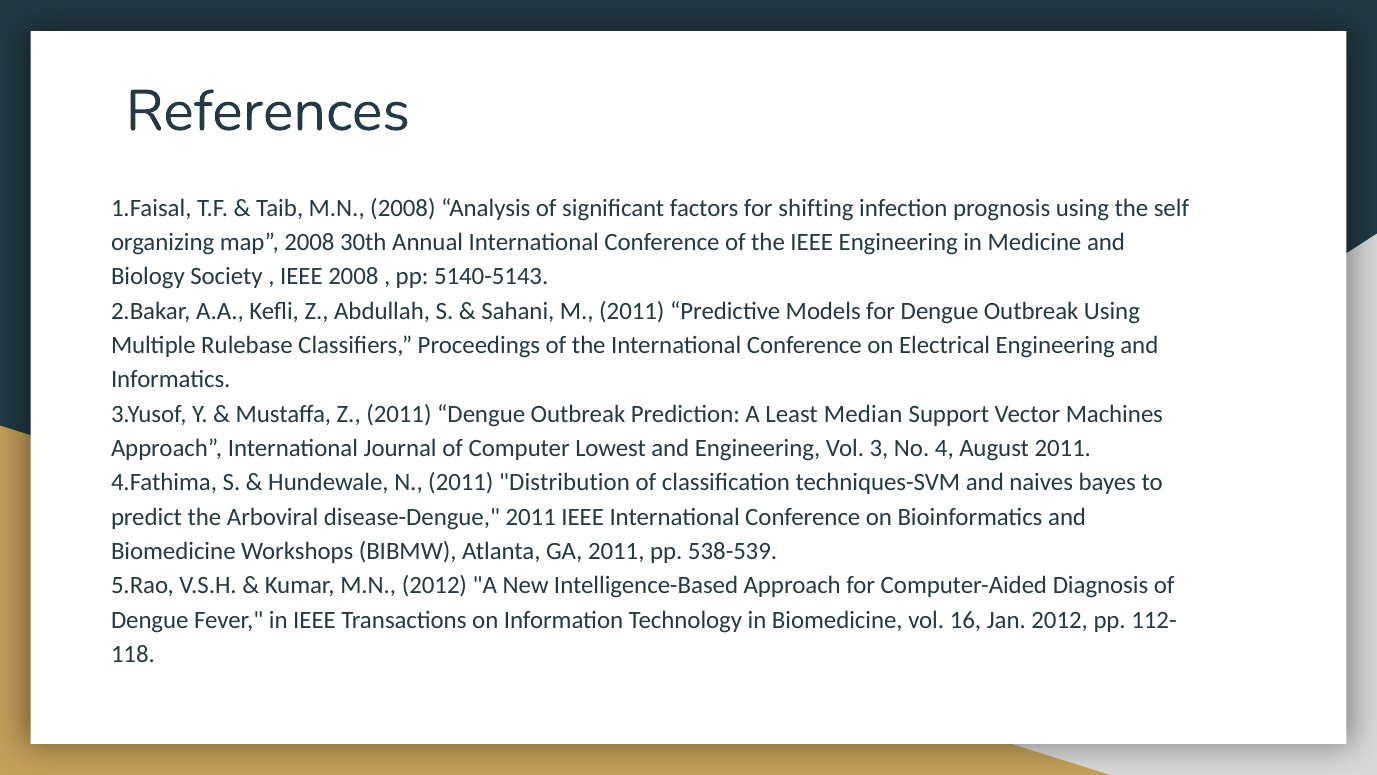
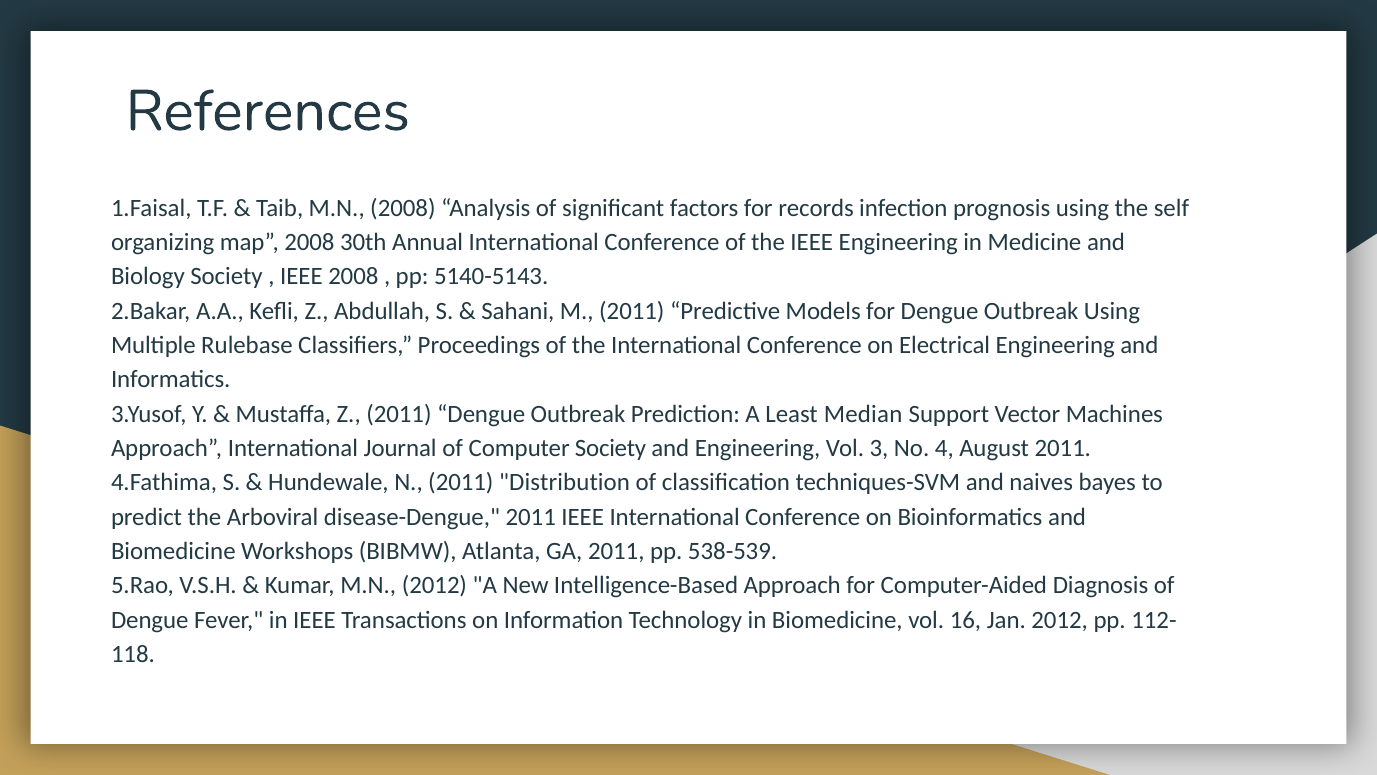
shifting: shifting -> records (816, 208)
Computer Lowest: Lowest -> Society (611, 448)
